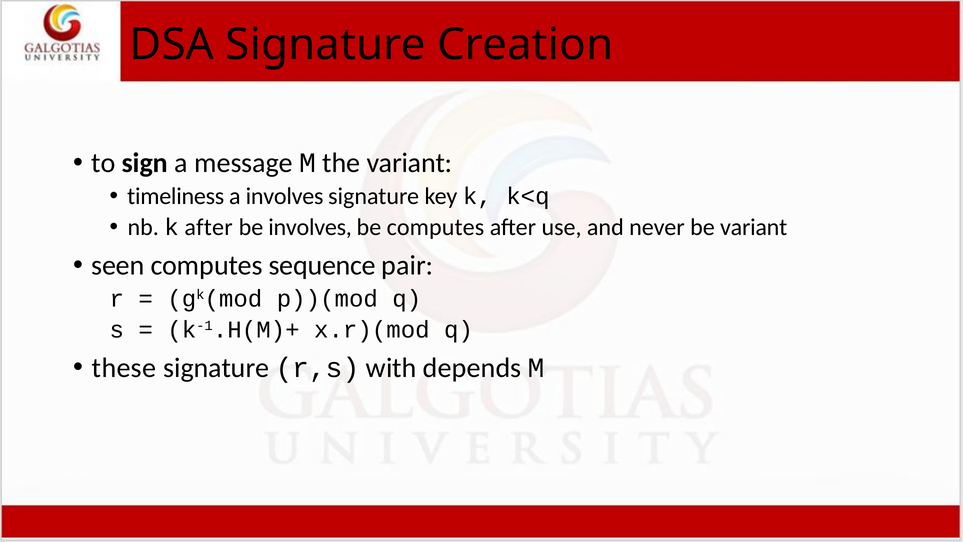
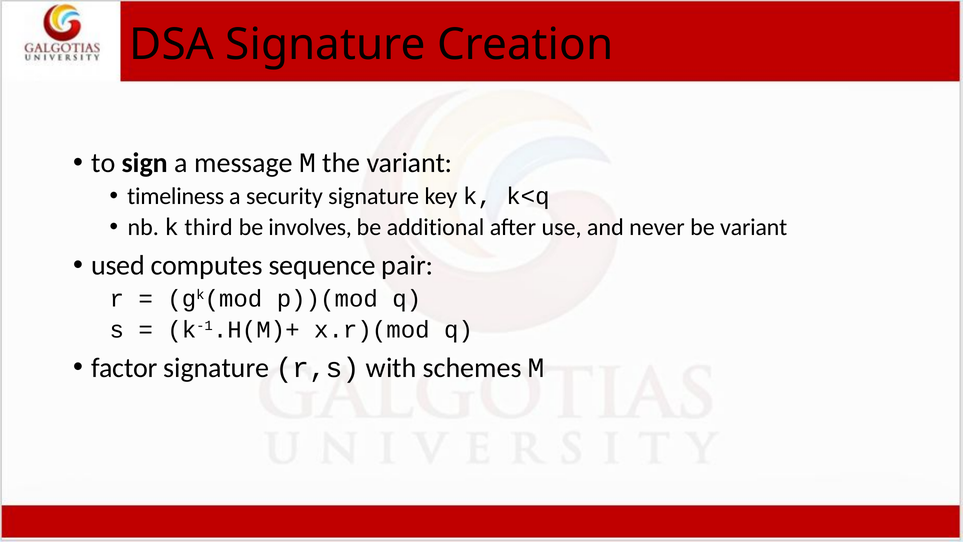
a involves: involves -> security (284, 196)
k after: after -> third (209, 227)
be computes: computes -> additional (436, 227)
seen: seen -> used (118, 265)
these: these -> factor (124, 368)
depends: depends -> schemes (472, 368)
